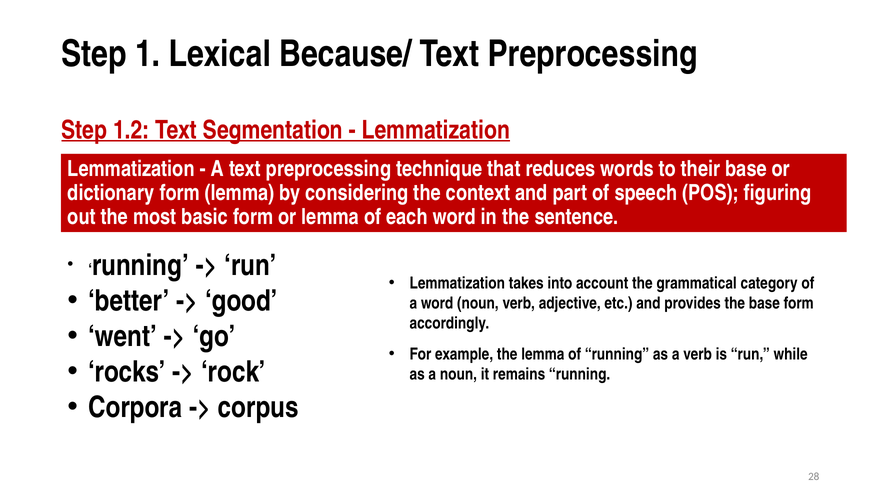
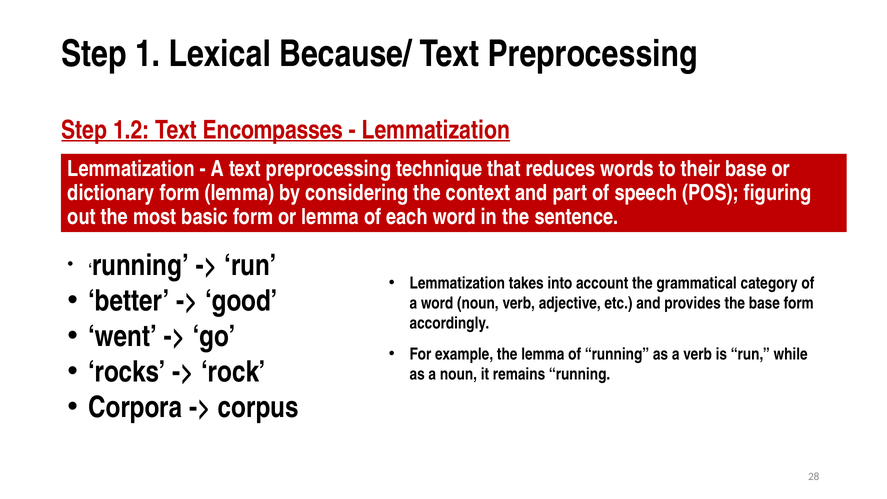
Segmentation: Segmentation -> Encompasses (273, 130)
